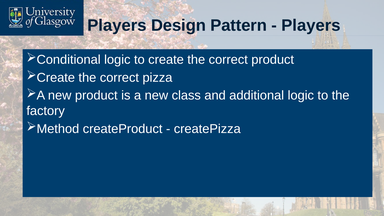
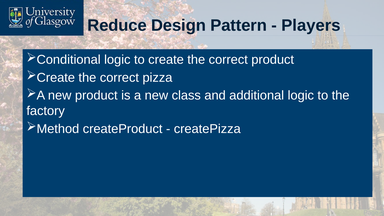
Players: Players -> Reduce (117, 25)
